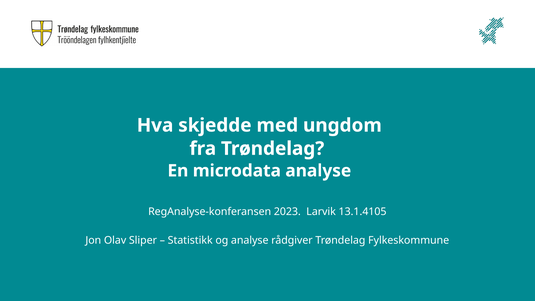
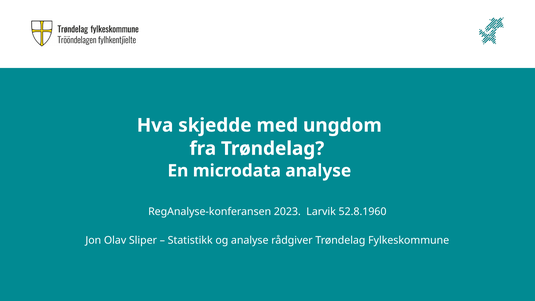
13.1.4105: 13.1.4105 -> 52.8.1960 (363, 212)
